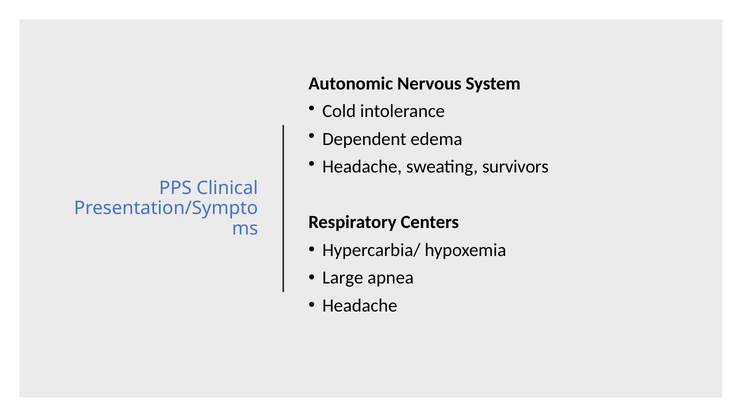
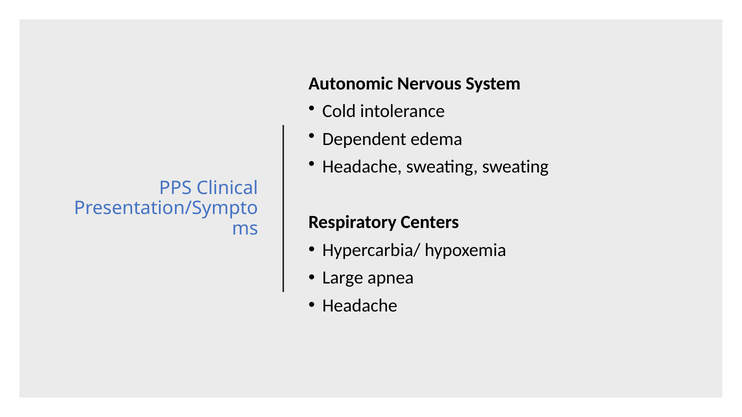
sweating survivors: survivors -> sweating (515, 167)
